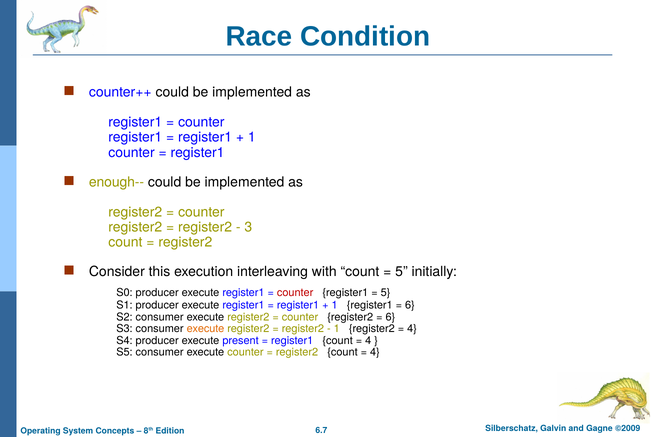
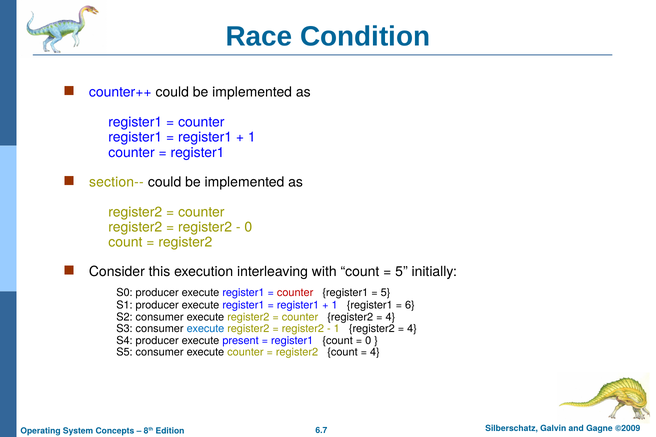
enough--: enough-- -> section-- (116, 182)
3: 3 -> 0 (248, 227)
6: 6 -> 4 (390, 317)
execute colour: orange -> blue (205, 329)
4: 4 -> 0 (368, 341)
